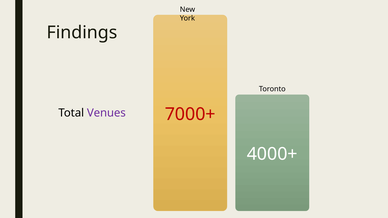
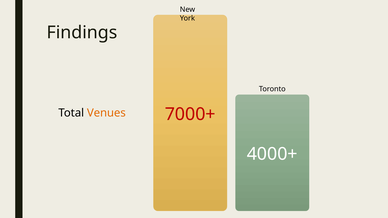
Venues colour: purple -> orange (106, 113)
